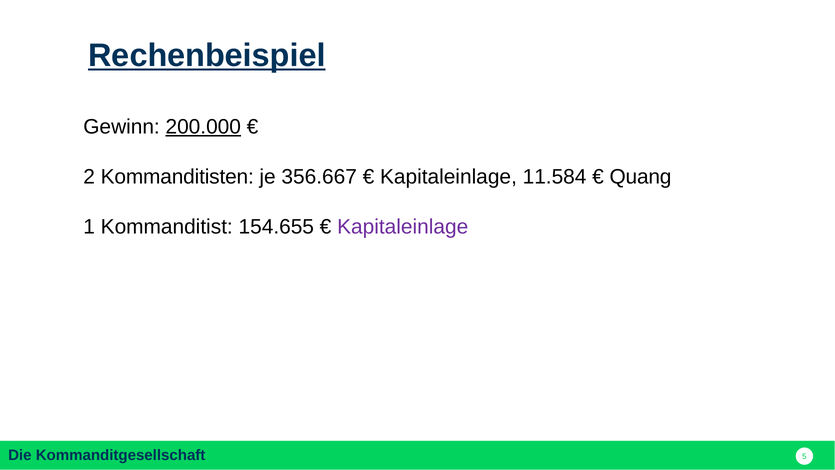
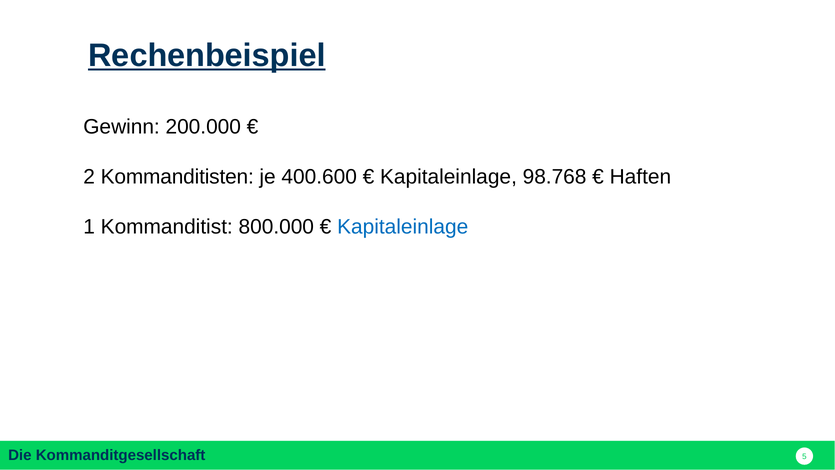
200.000 underline: present -> none (203, 127)
356.667: 356.667 -> 400.600 (319, 177)
11.584: 11.584 -> 98.768 (555, 177)
Quang: Quang -> Haften (640, 177)
154.655: 154.655 -> 800.000 (276, 227)
Kapitaleinlage colour: purple -> blue (403, 227)
